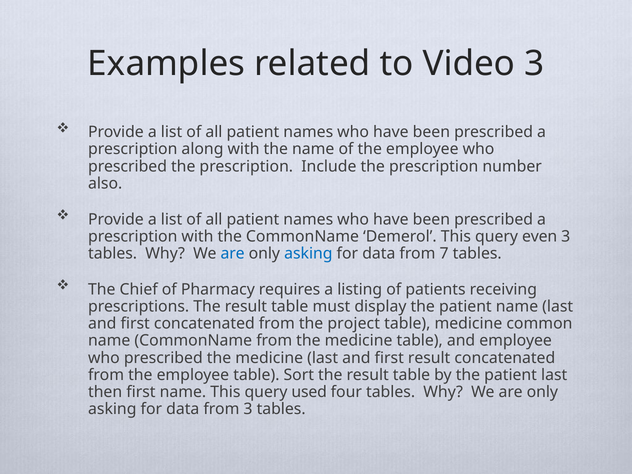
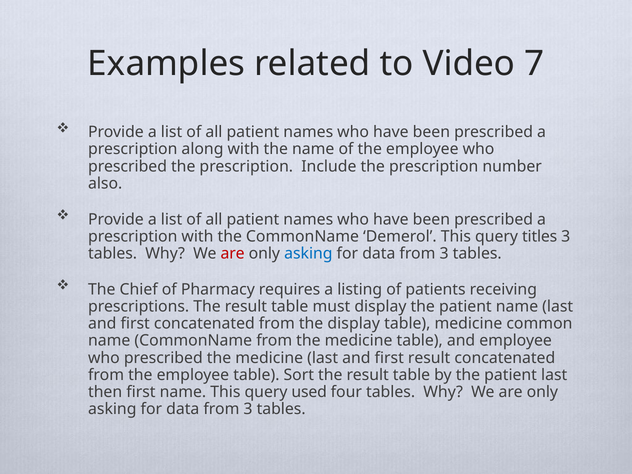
Video 3: 3 -> 7 (534, 64)
even: even -> titles (540, 236)
are colour: blue -> red (233, 254)
7: 7 -> 3 (444, 254)
the project: project -> display (354, 324)
